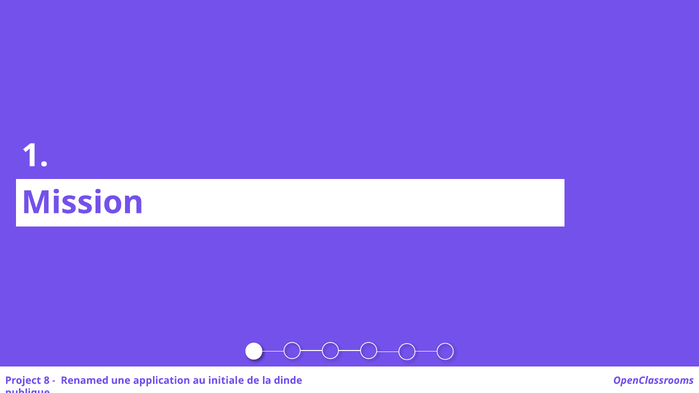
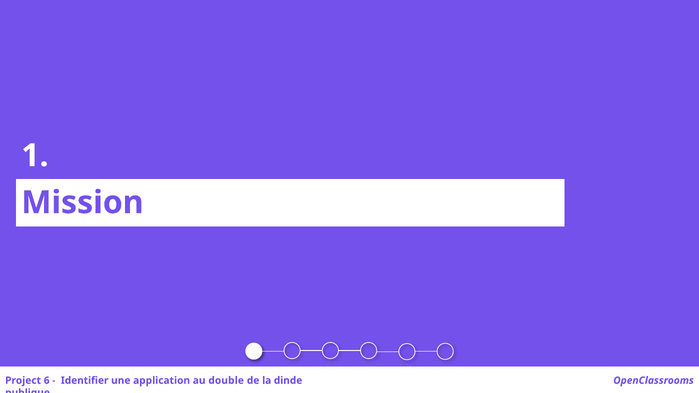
8: 8 -> 6 (47, 381)
Renamed: Renamed -> Identifier (85, 381)
initiale: initiale -> double (226, 381)
